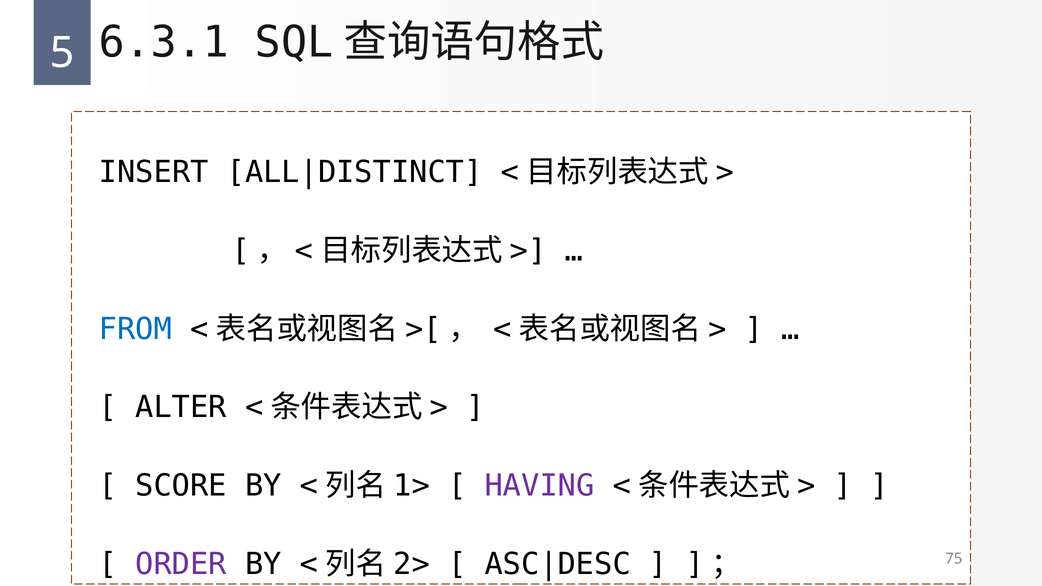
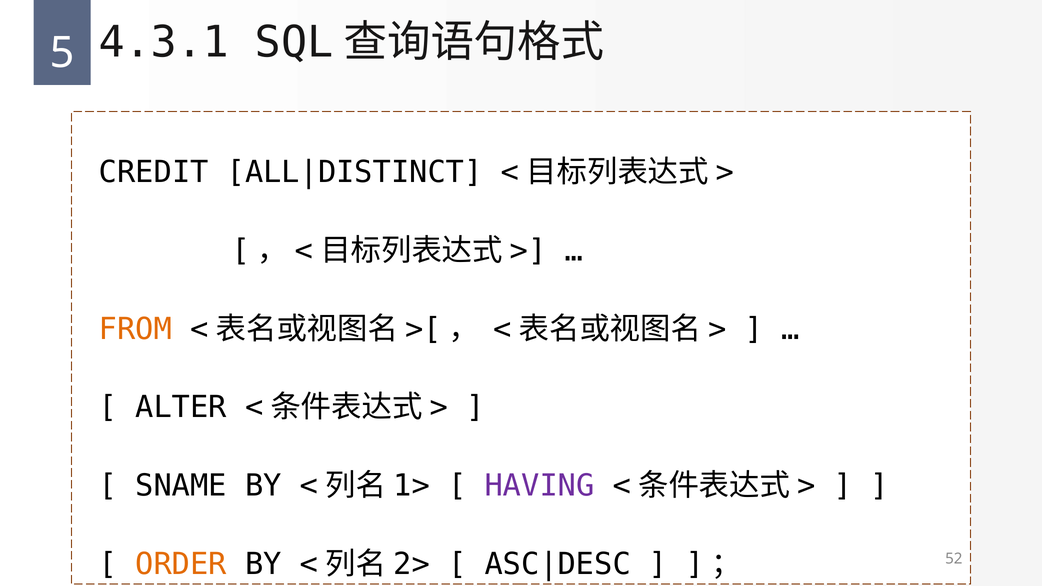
6.3.1: 6.3.1 -> 4.3.1 (164, 43)
INSERT: INSERT -> CREDIT (154, 172)
FROM colour: blue -> orange (135, 329)
SCORE: SCORE -> SNAME (181, 486)
ORDER colour: purple -> orange (181, 564)
75: 75 -> 52 (954, 559)
